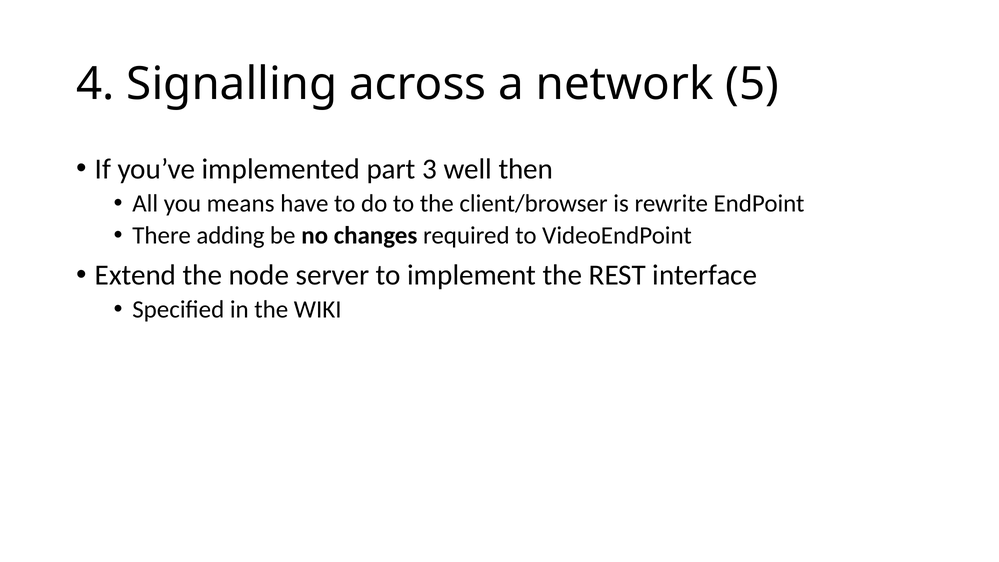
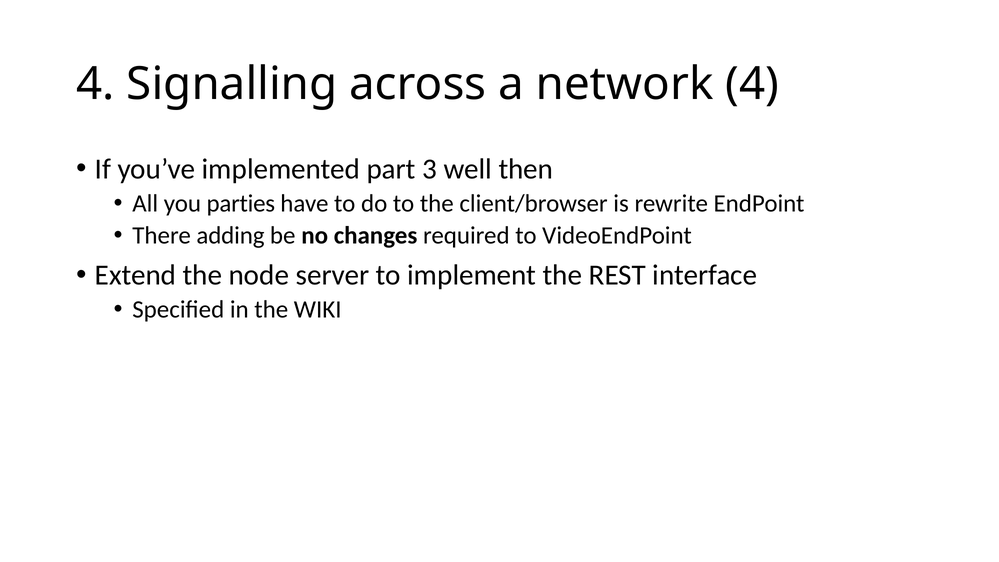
network 5: 5 -> 4 (752, 84)
means: means -> parties (241, 203)
